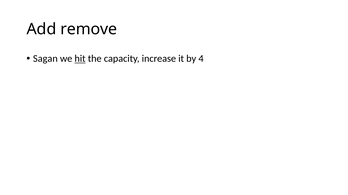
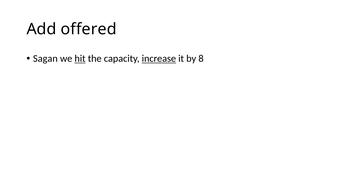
remove: remove -> offered (89, 29)
increase underline: none -> present (159, 59)
4: 4 -> 8 (201, 59)
